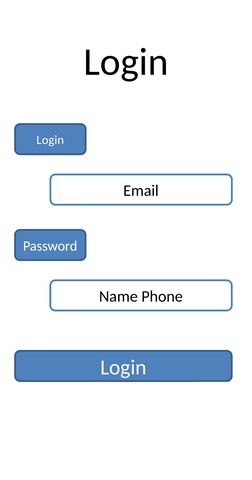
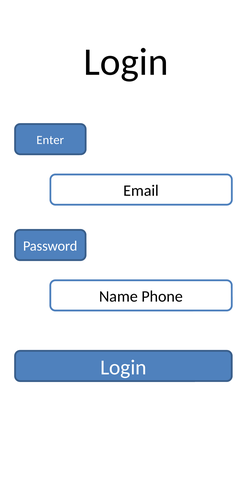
Login: Login -> Enter (50, 140)
